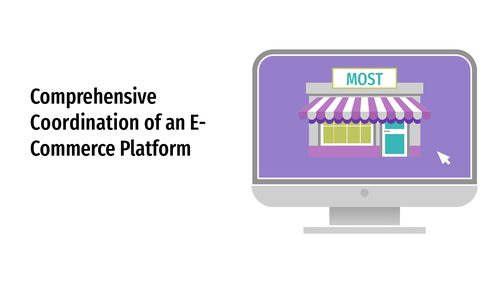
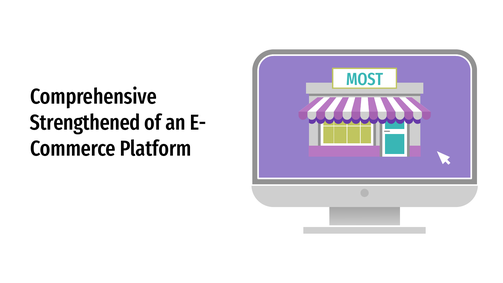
Coordination: Coordination -> Strengthened (85, 123)
